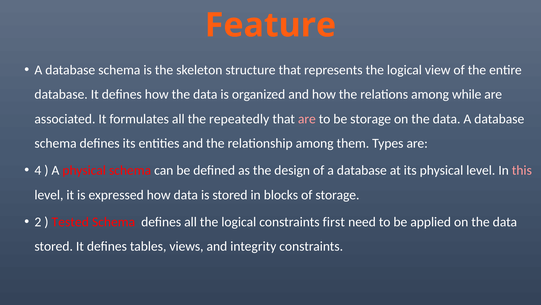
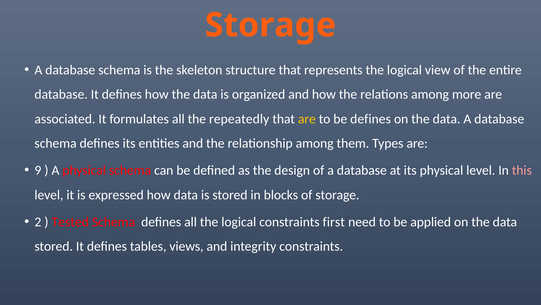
Feature: Feature -> Storage (270, 25)
while: while -> more (467, 94)
are colour: pink -> yellow (307, 119)
be storage: storage -> defines (371, 119)
4: 4 -> 9 (38, 170)
